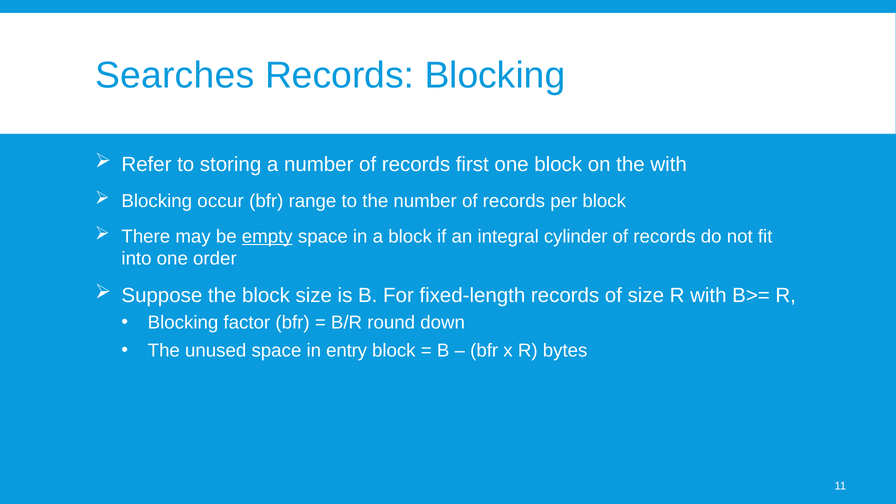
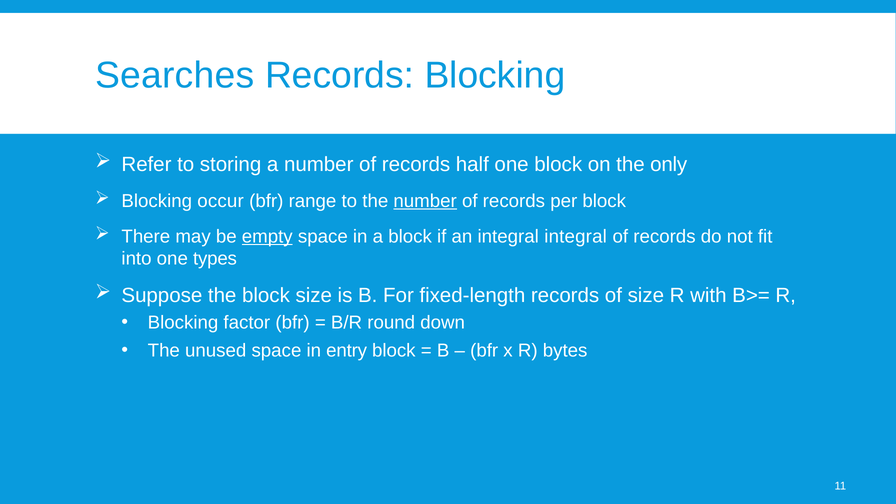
first: first -> half (472, 164)
the with: with -> only (669, 164)
number underline: none -> present (425, 201)
integral cylinder: cylinder -> integral (576, 236)
order: order -> types (215, 259)
